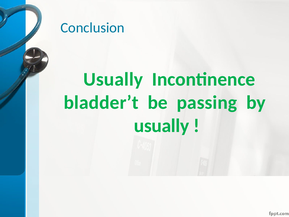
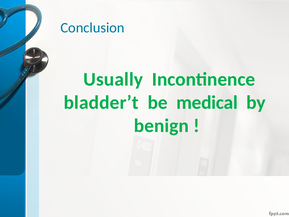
passing: passing -> medical (207, 102)
usually: usually -> benign (161, 126)
